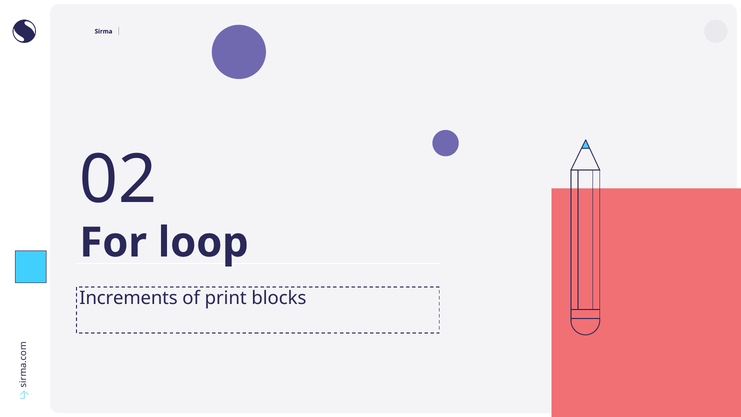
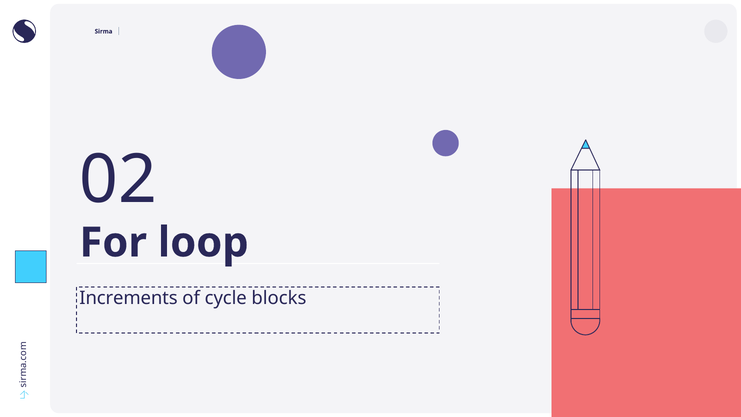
print: print -> cycle (226, 298)
